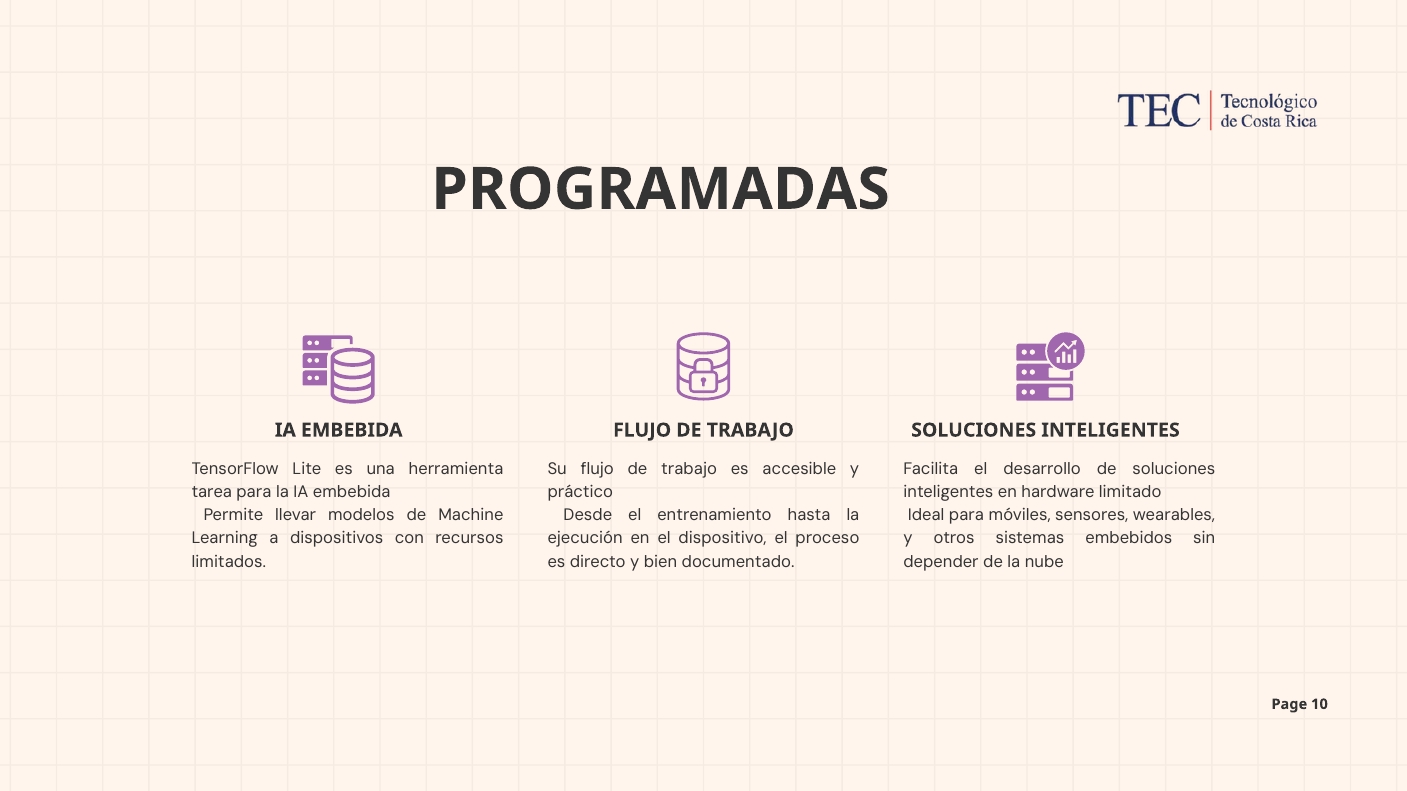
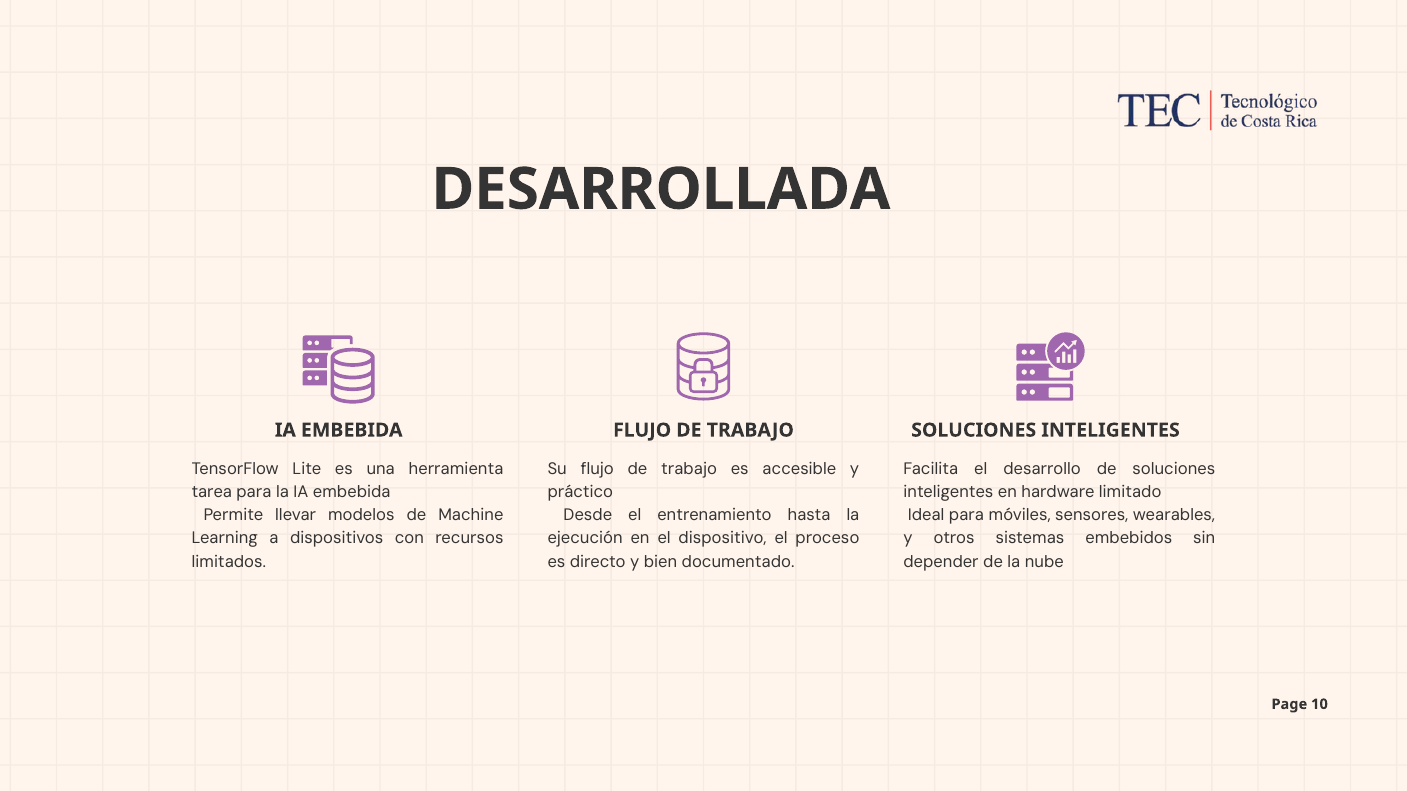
PROGRAMADAS: PROGRAMADAS -> DESARROLLADA (661, 190)
